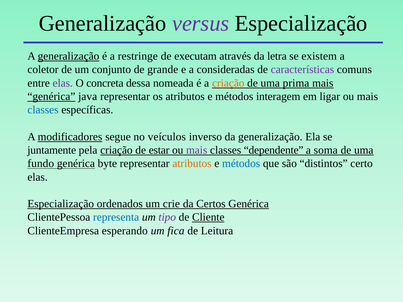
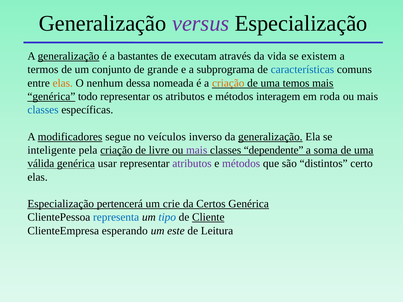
restringe: restringe -> bastantes (138, 56)
letra: letra -> vida (277, 56)
coletor: coletor -> termos (43, 70)
consideradas: consideradas -> subprograma (226, 70)
características colour: purple -> blue (302, 70)
elas colour: purple -> orange (63, 83)
concreta: concreta -> nenhum (105, 83)
prima: prima -> temos (296, 83)
java: java -> todo (88, 97)
ligar: ligar -> roda (330, 97)
generalização underline: none -> present (270, 137)
juntamente: juntamente -> inteligente (52, 150)
estar: estar -> livre (159, 150)
fundo: fundo -> válida (41, 164)
byte: byte -> usar (107, 164)
atributos colour: orange -> purple (192, 164)
métodos colour: blue -> purple (241, 164)
ordenados: ordenados -> pertencerá (120, 204)
tipo colour: purple -> blue (167, 217)
fica: fica -> este (176, 231)
